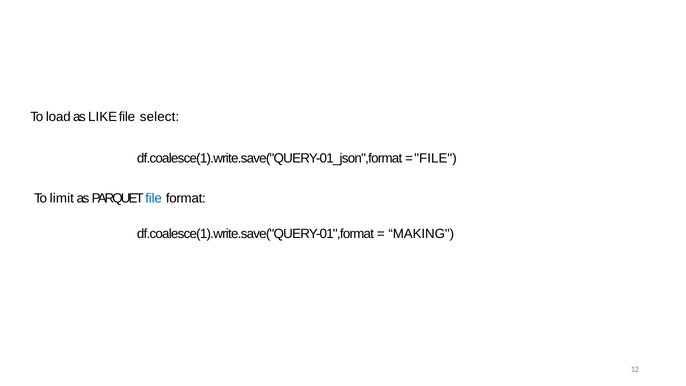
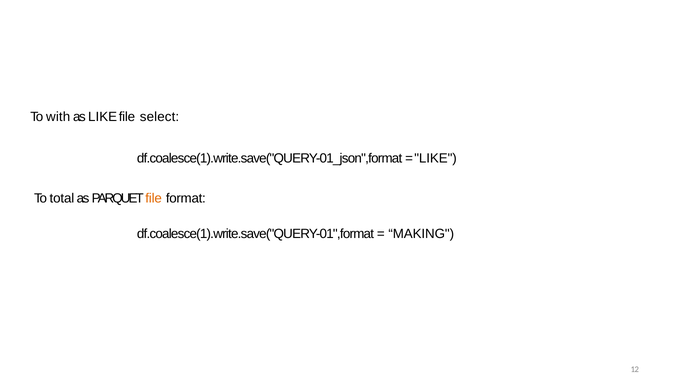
load: load -> with (58, 117)
FILE: FILE -> LIKE (436, 159)
limit: limit -> total (62, 199)
file colour: blue -> orange (154, 199)
